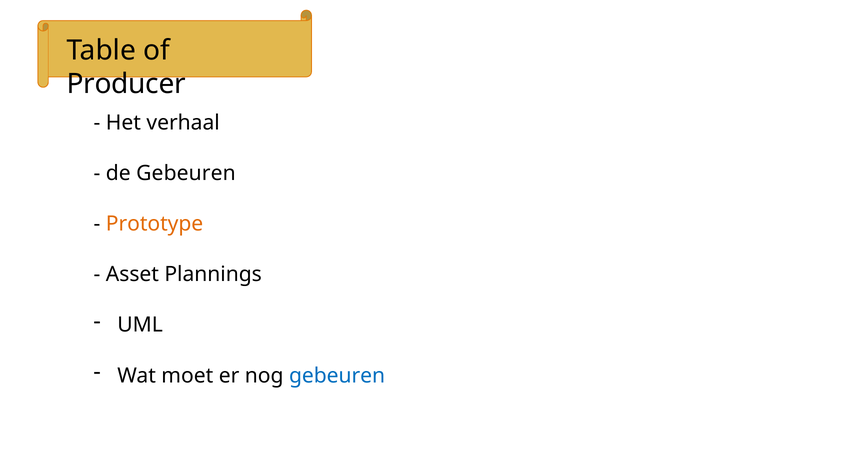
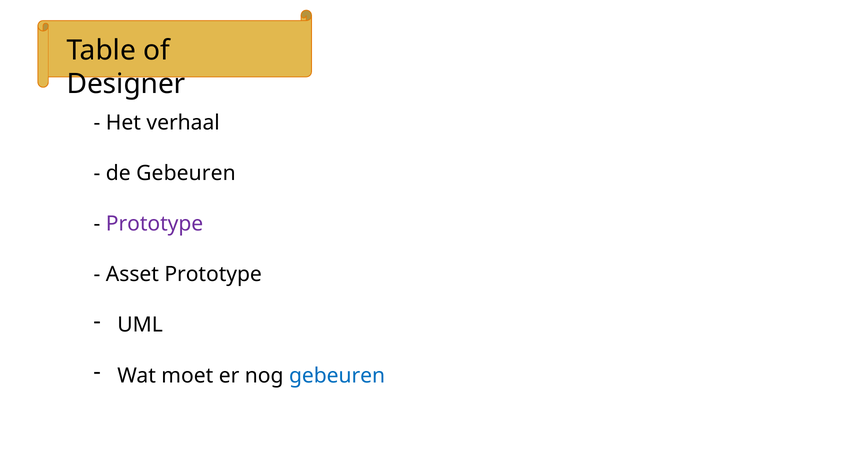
Producer: Producer -> Designer (126, 84)
Prototype colour: orange -> purple (155, 224)
Asset Plannings: Plannings -> Prototype (213, 275)
